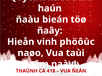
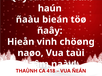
phöôùc: phöôùc -> chöøng (77, 42)
